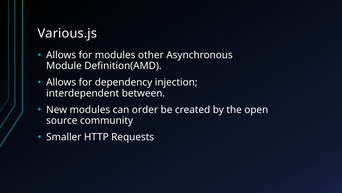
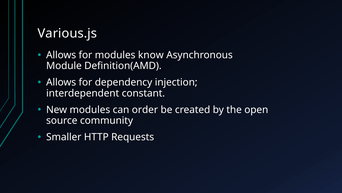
other: other -> know (151, 55)
between: between -> constant (143, 93)
